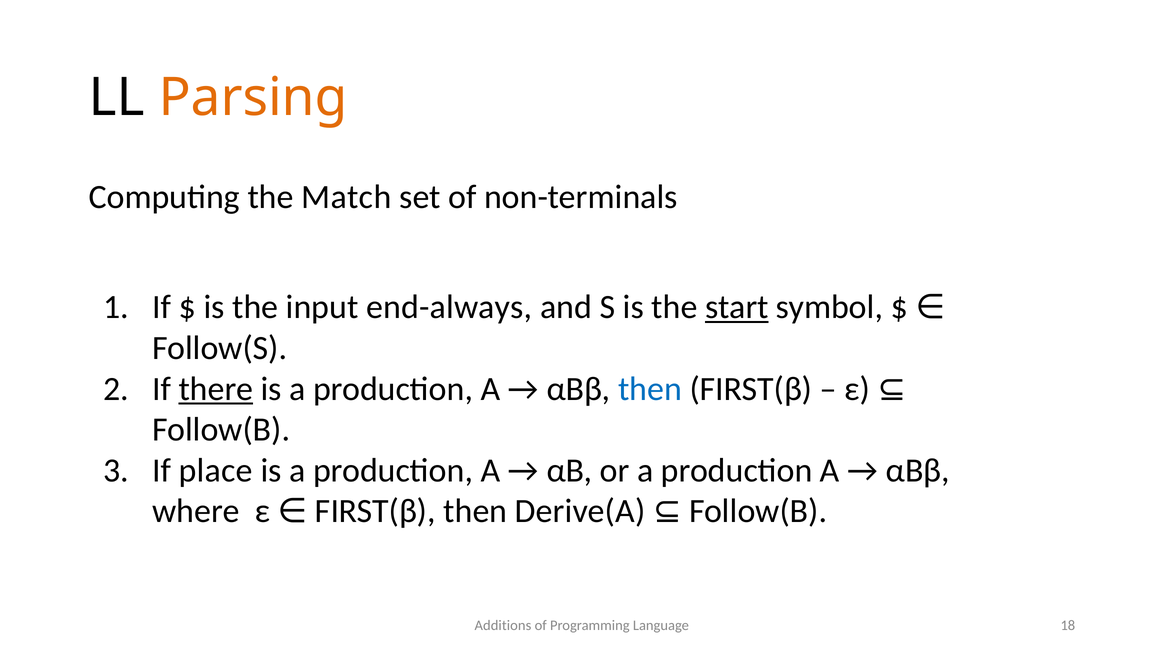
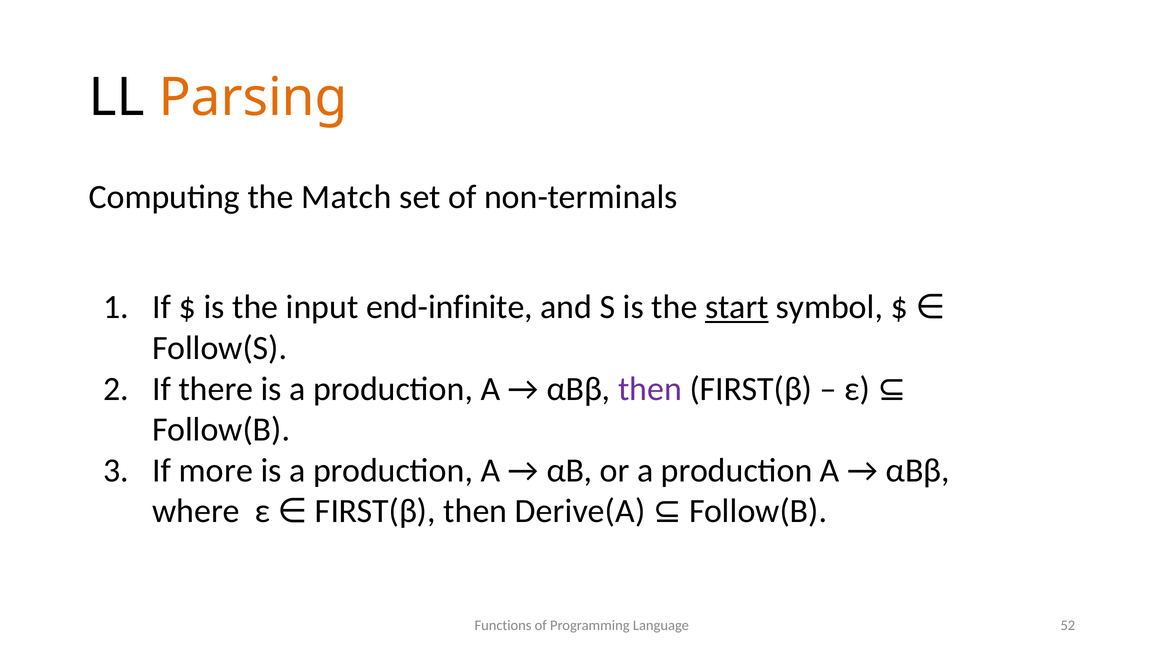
end-always: end-always -> end-infinite (449, 307)
there underline: present -> none (216, 389)
then colour: blue -> purple (650, 389)
place: place -> more (216, 470)
Additions: Additions -> Functions (503, 625)
18: 18 -> 52 (1068, 625)
